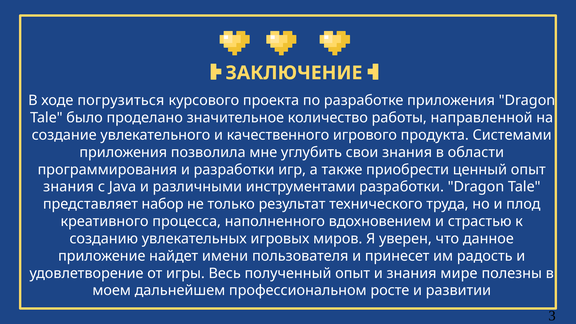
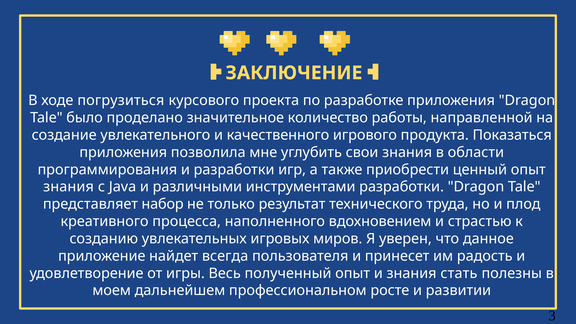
Системами: Системами -> Показаться (512, 135)
имени: имени -> всегда (225, 256)
мире: мире -> стать (459, 273)
